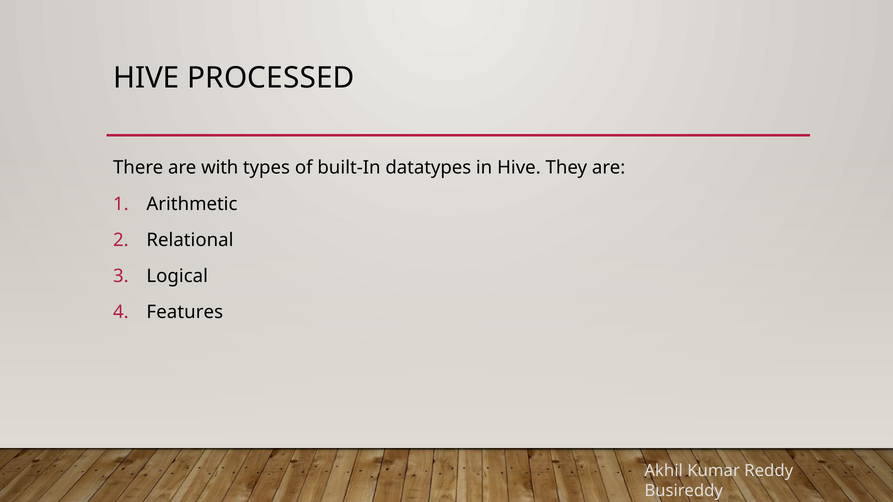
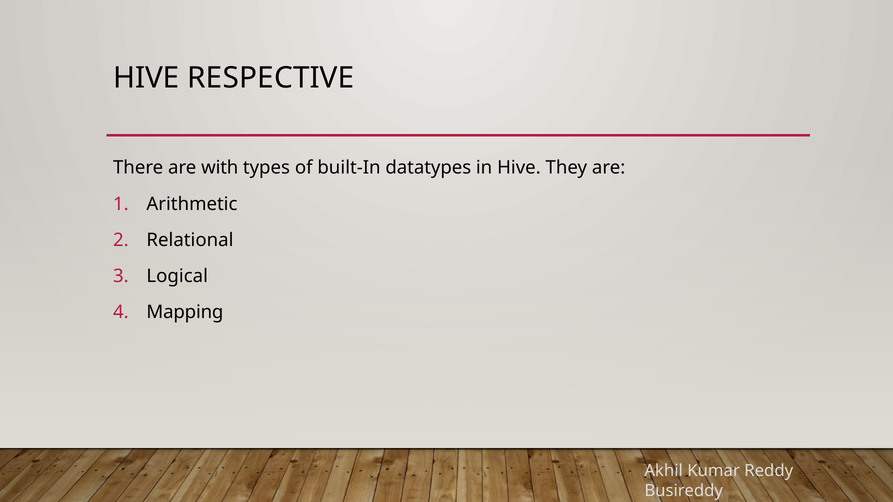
PROCESSED: PROCESSED -> RESPECTIVE (271, 78)
Features: Features -> Mapping (185, 312)
